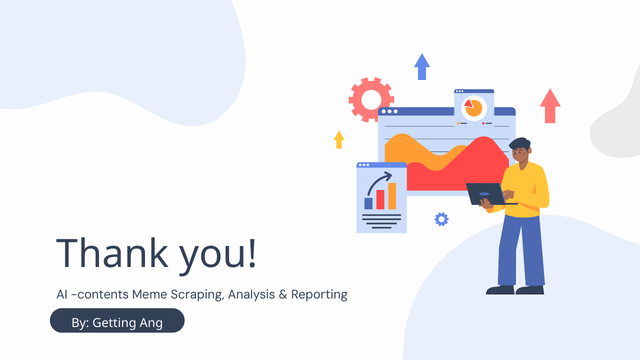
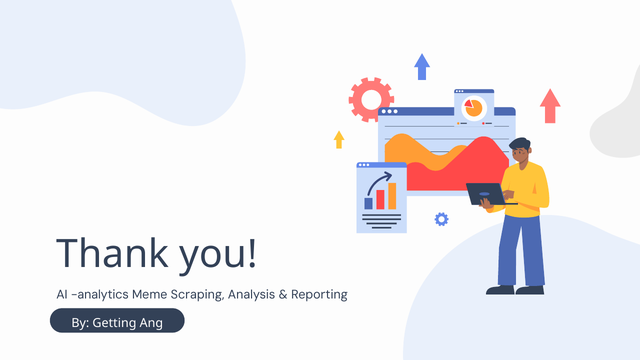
contents: contents -> analytics (100, 295)
